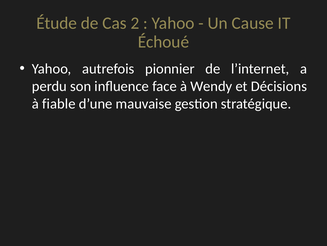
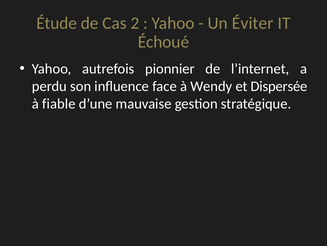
Cause: Cause -> Éviter (253, 23)
Décisions: Décisions -> Dispersée (279, 86)
